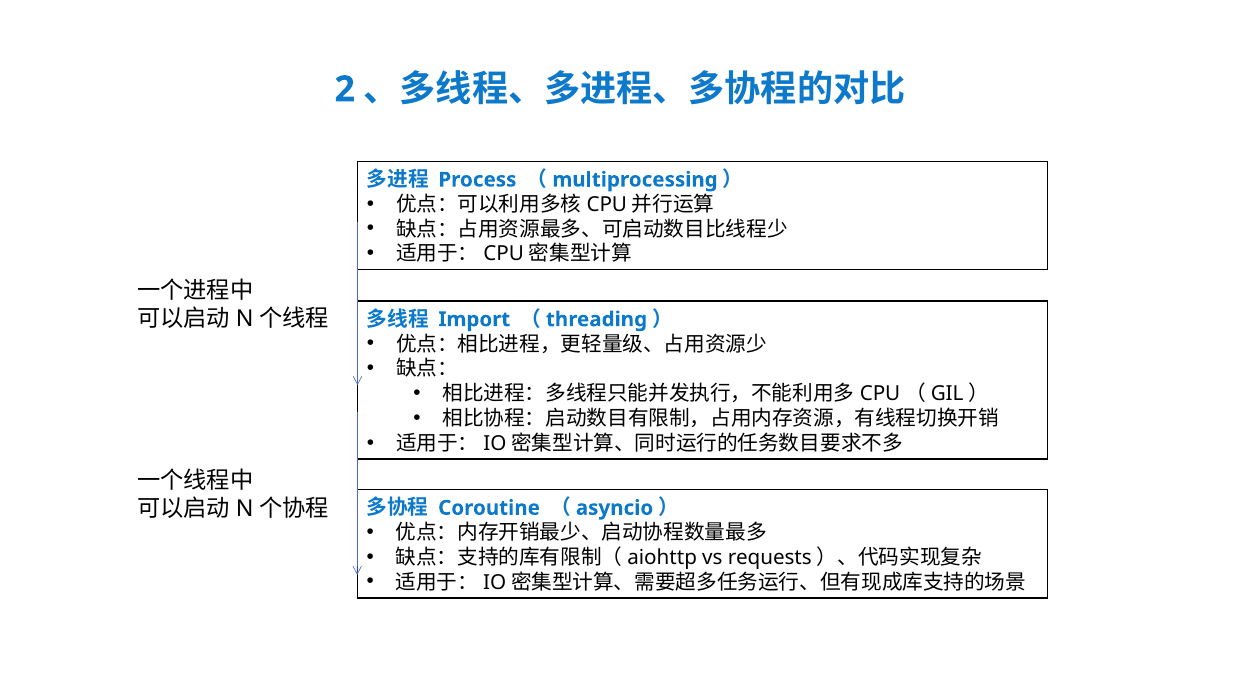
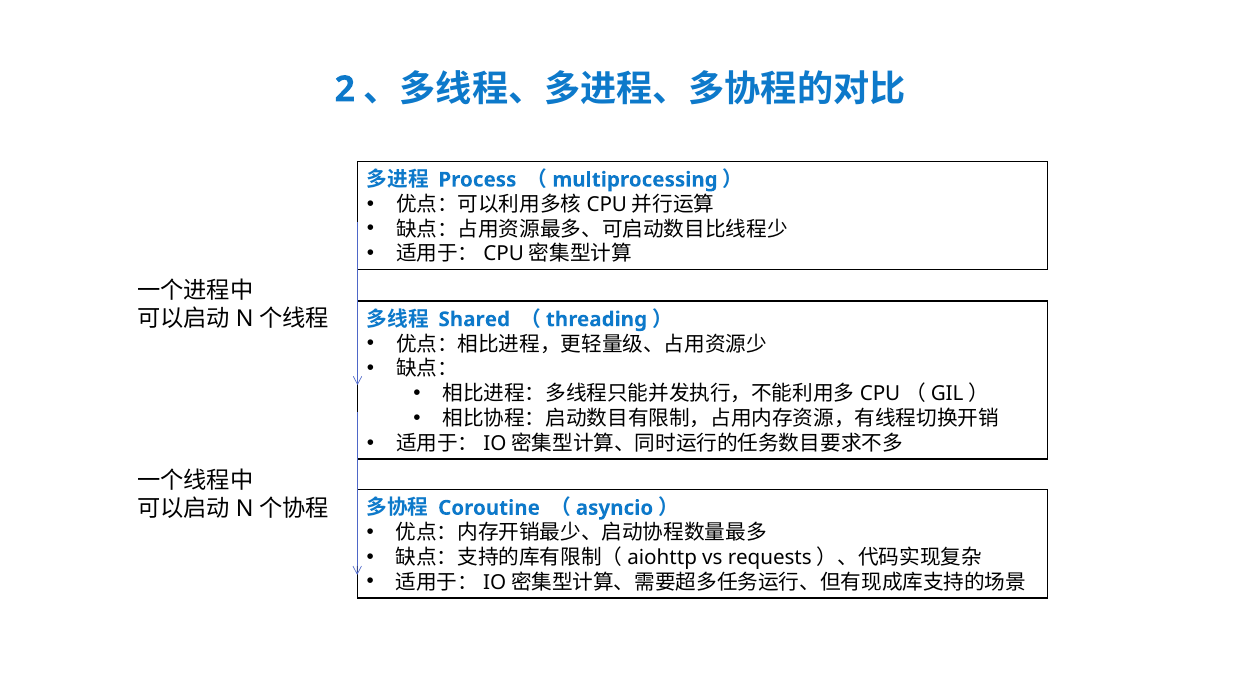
Import: Import -> Shared (474, 319)
